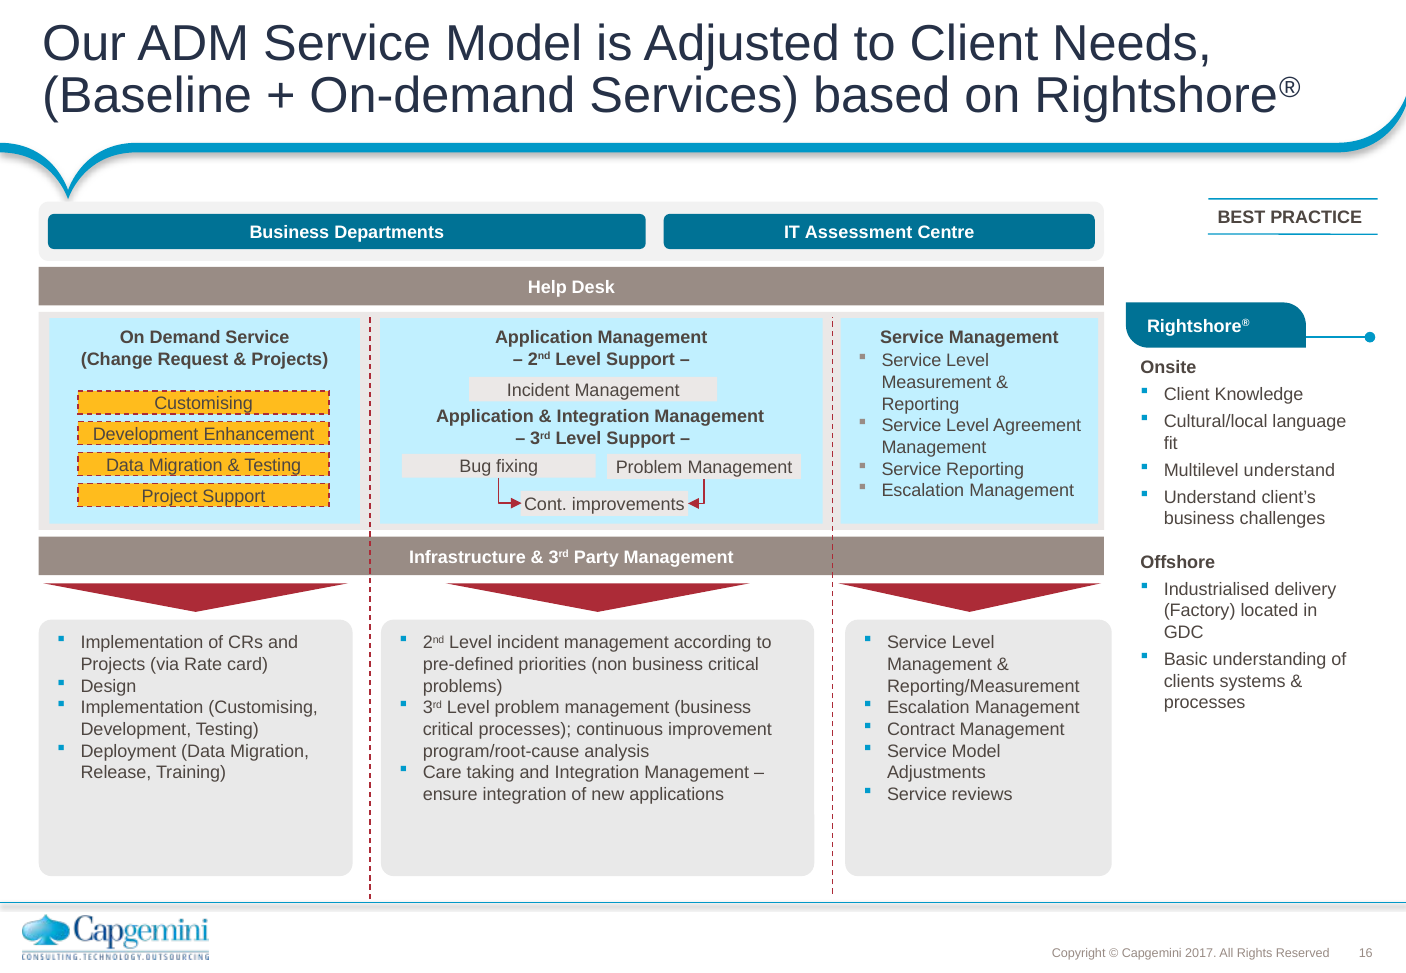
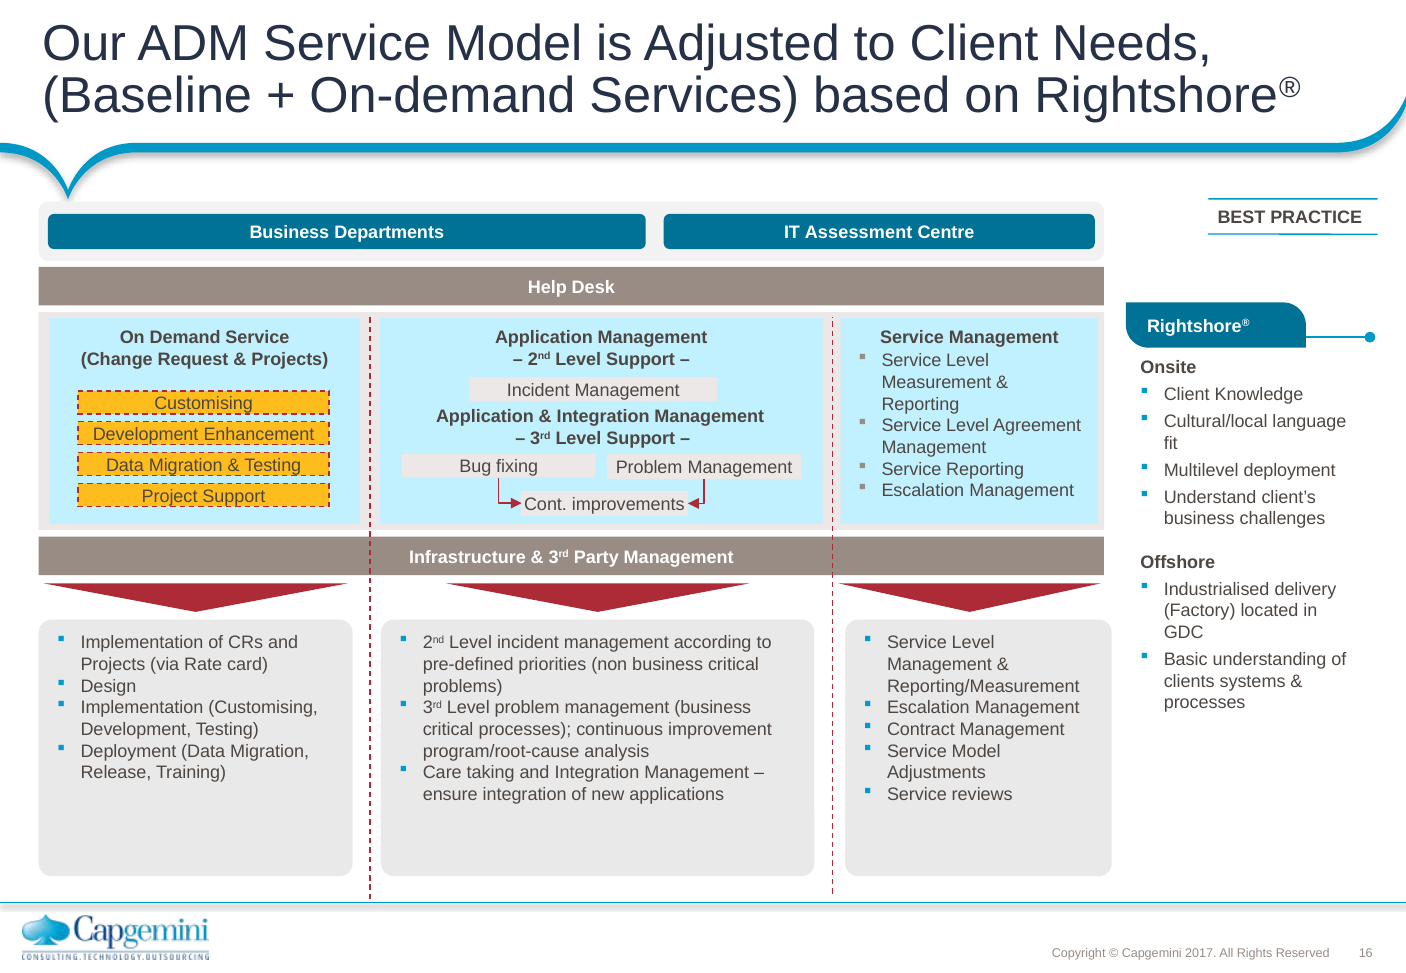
Multilevel understand: understand -> deployment (1290, 470)
